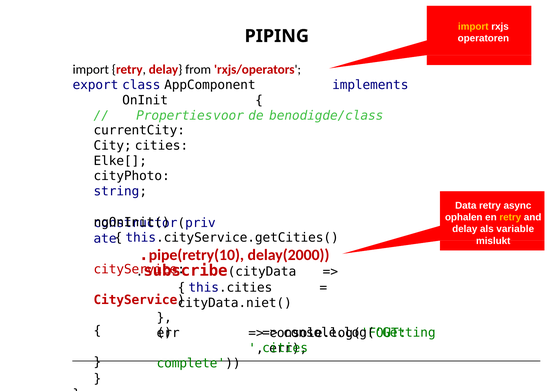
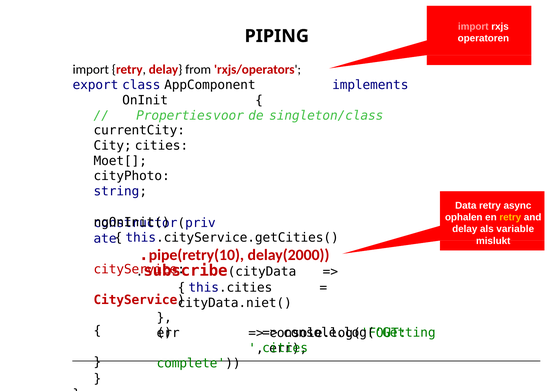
import colour: yellow -> pink (473, 26)
benodigde/class: benodigde/class -> singleton/class (326, 116)
Elke[: Elke[ -> Moet[ (120, 161)
